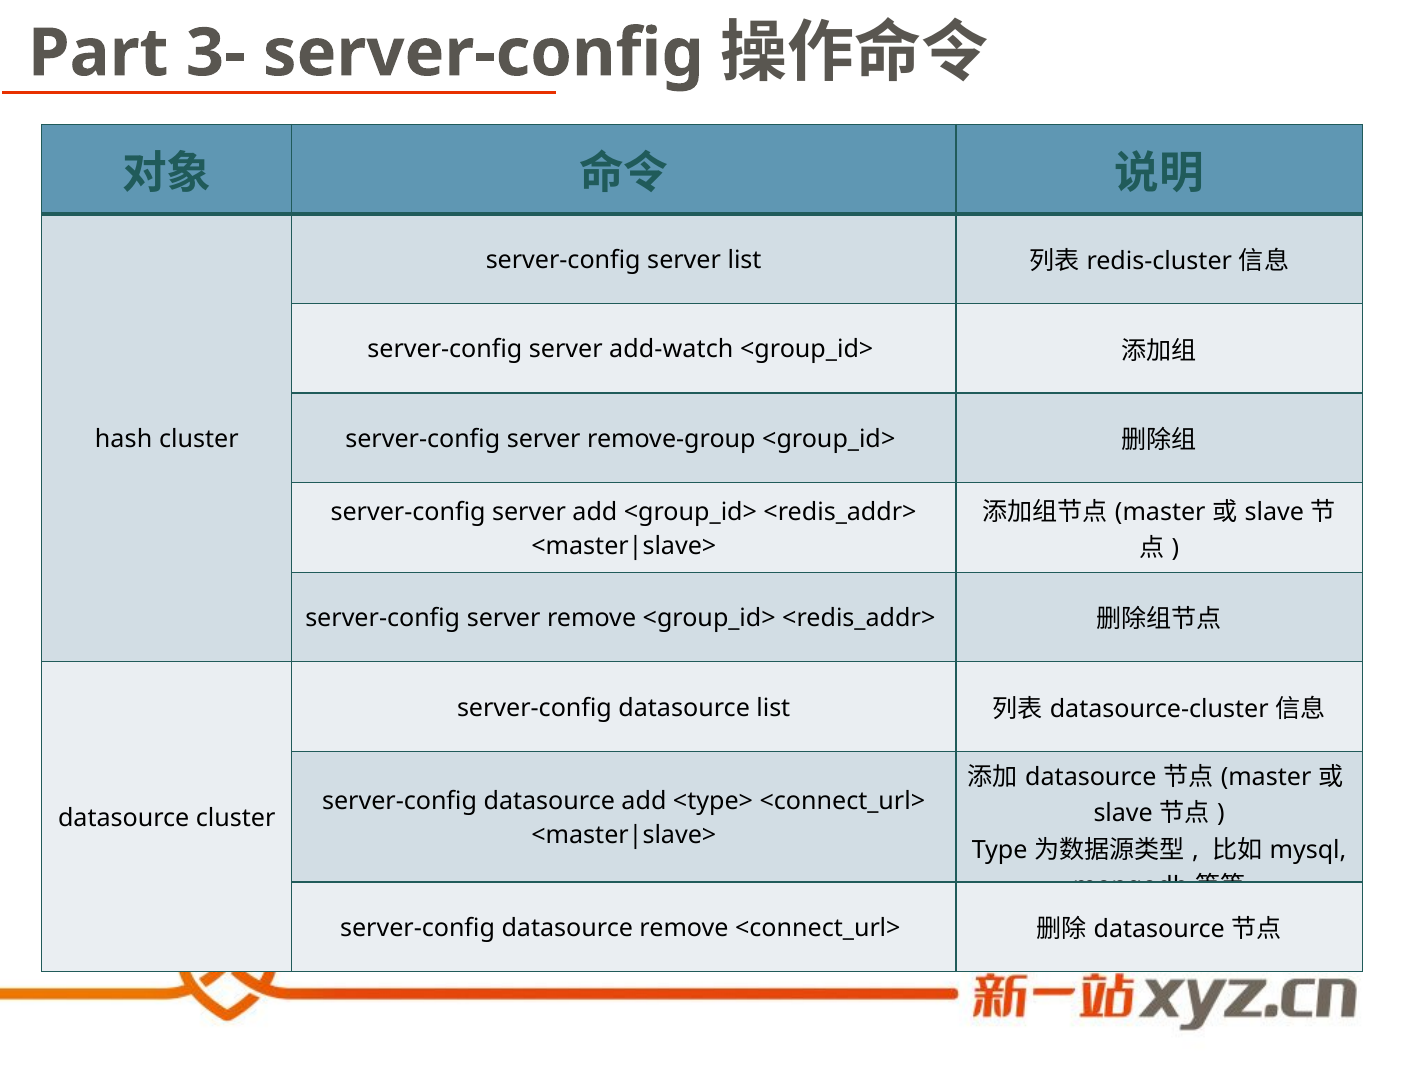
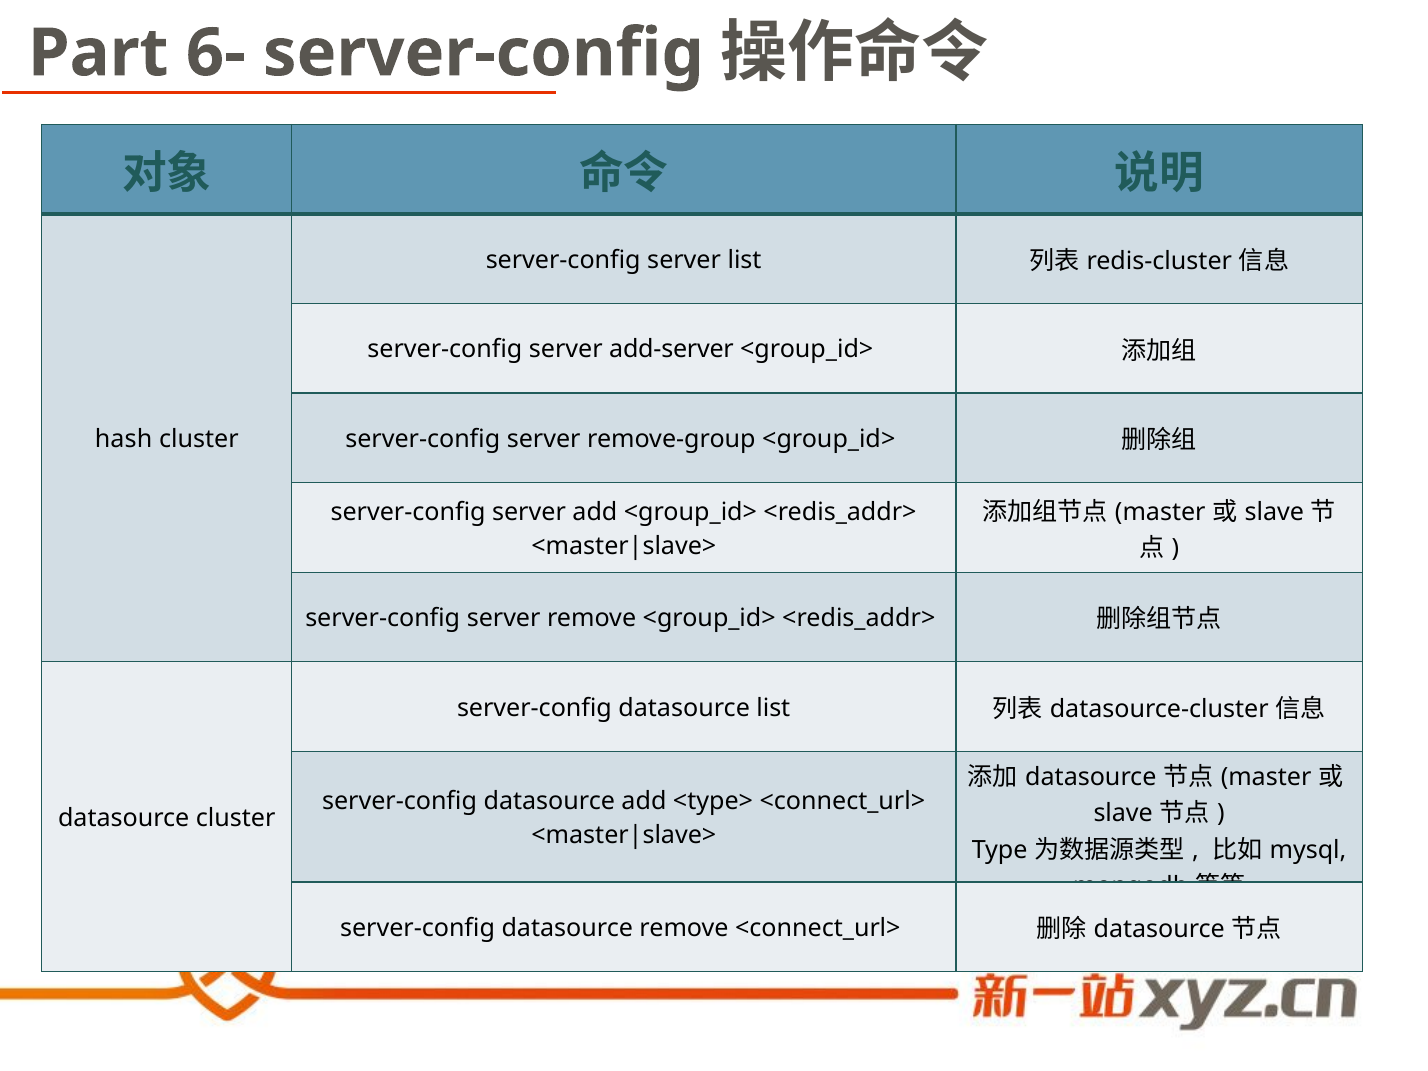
3-: 3- -> 6- (216, 53)
add-watch: add-watch -> add-server (672, 350)
